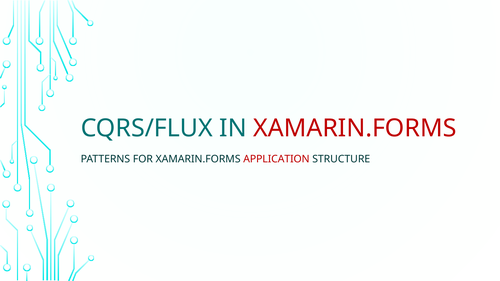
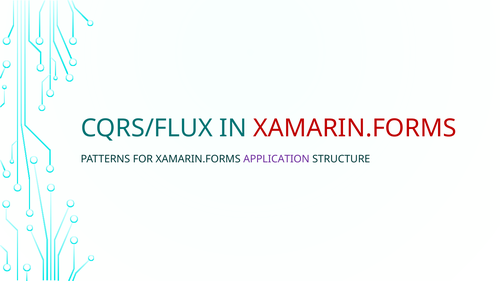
APPLICATION colour: red -> purple (276, 159)
